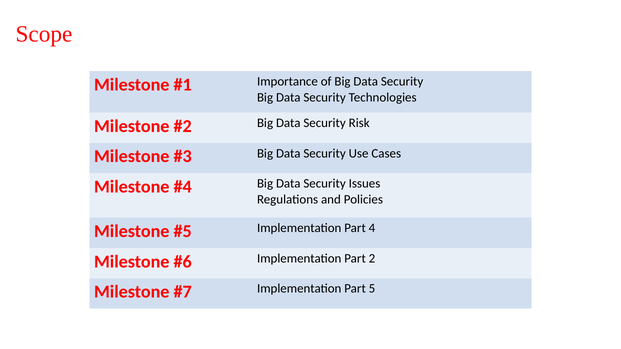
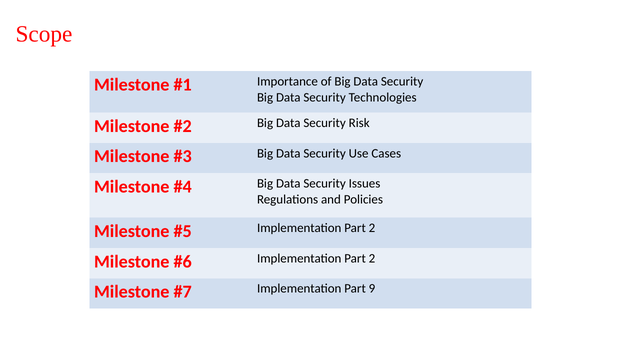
4: 4 -> 2 (372, 228)
5: 5 -> 9 (372, 289)
